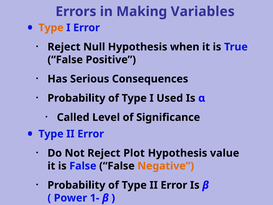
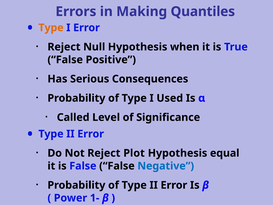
Variables: Variables -> Quantiles (203, 12)
value: value -> equal (225, 153)
Negative colour: orange -> blue (166, 166)
